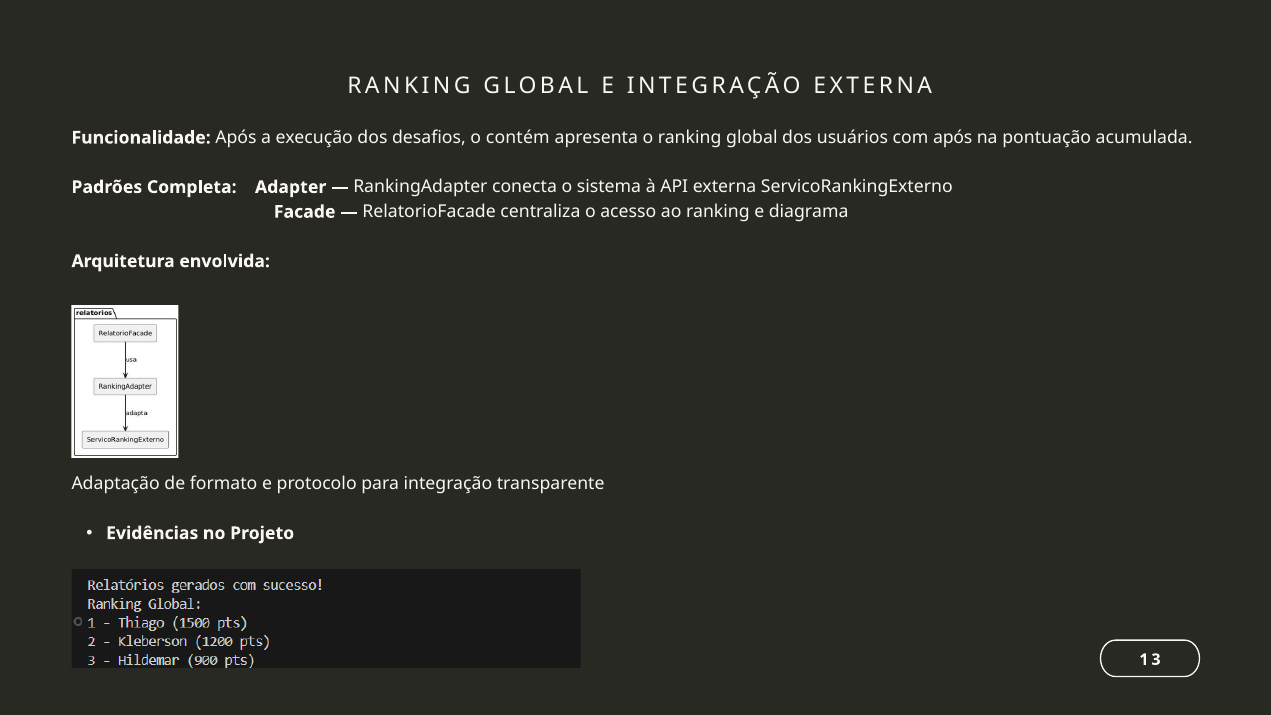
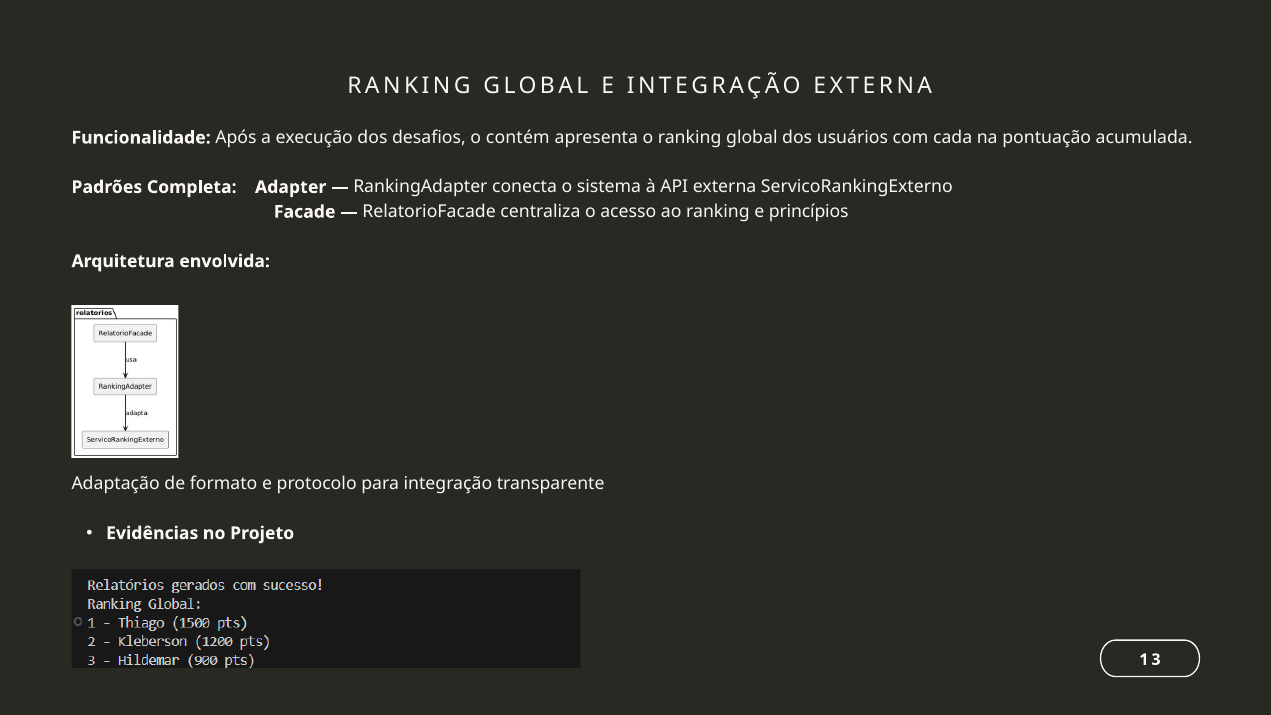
com após: após -> cada (953, 138)
diagrama: diagrama -> princípios (809, 212)
